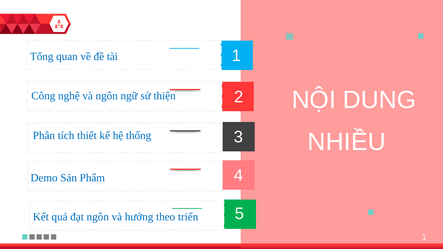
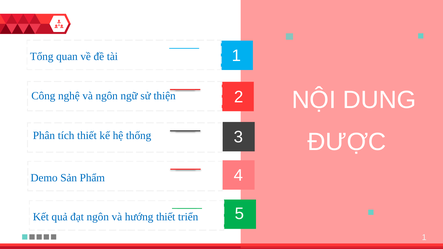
NHIỀU: NHIỀU -> ĐƯỢC (347, 142)
hướng theo: theo -> thiết (166, 217)
